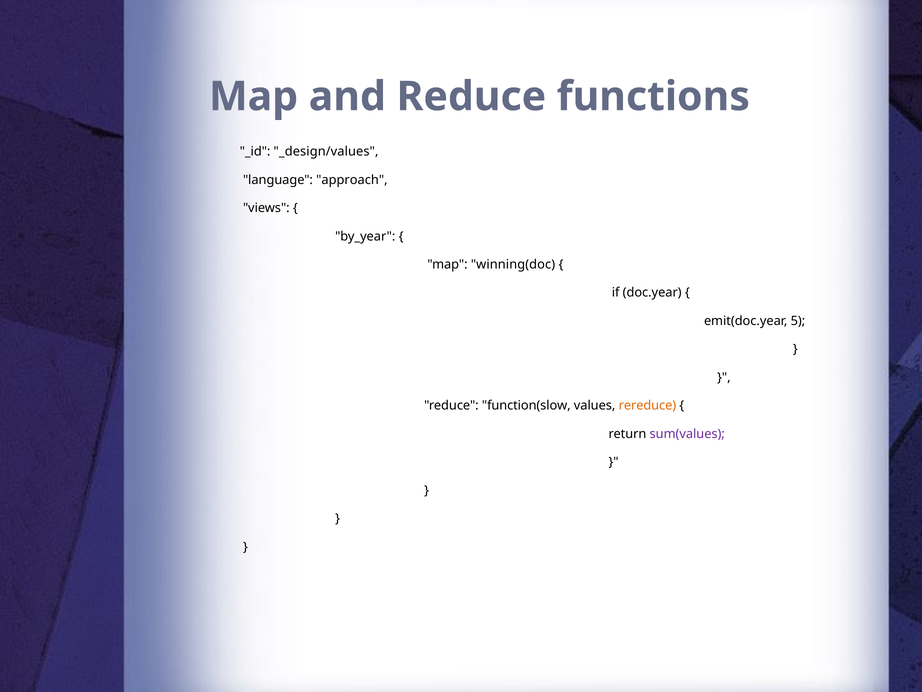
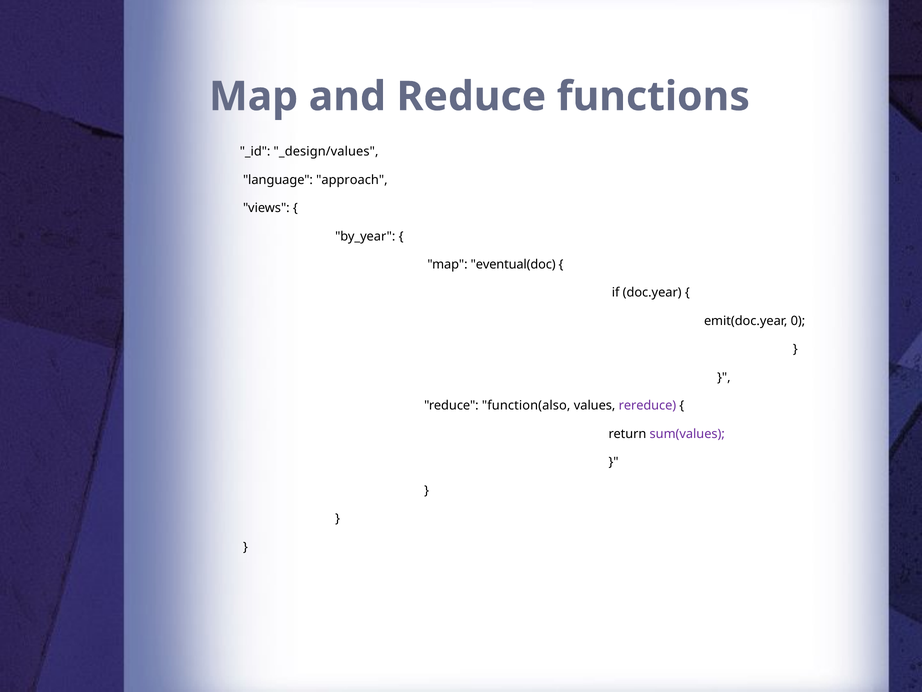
winning(doc: winning(doc -> eventual(doc (513, 264)
5: 5 -> 0 (798, 321)
function(slow: function(slow -> function(also (526, 405)
rereduce colour: orange -> purple (647, 405)
